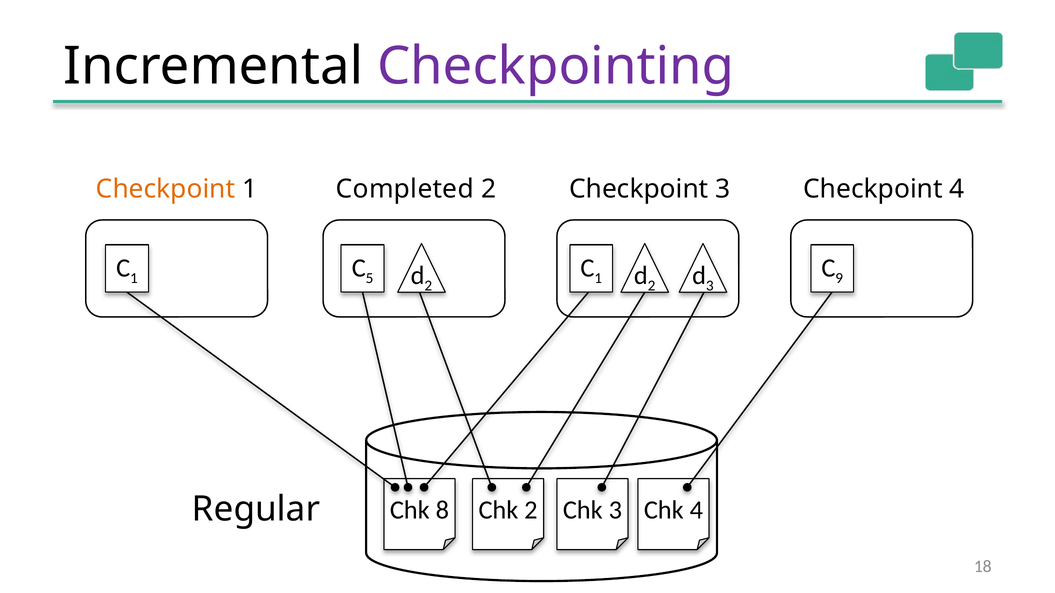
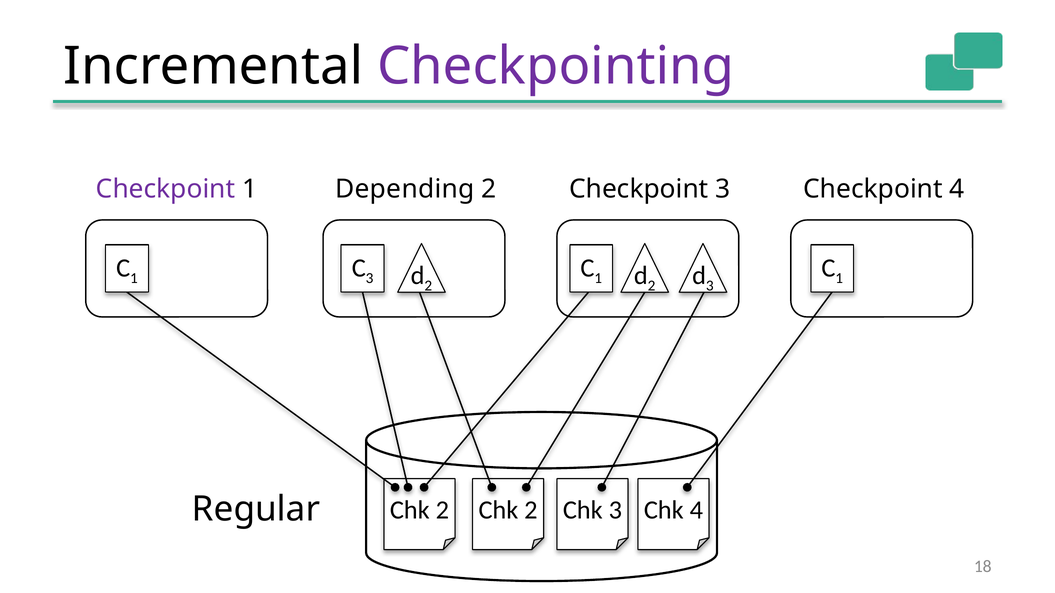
Checkpoint colour: orange -> purple (166, 189)
Completed: Completed -> Depending (405, 189)
5: 5 -> 3 (370, 279)
9: 9 -> 1 (839, 279)
8: 8 -> 2 (442, 510)
